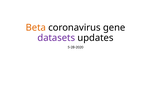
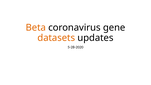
datasets colour: purple -> orange (56, 38)
